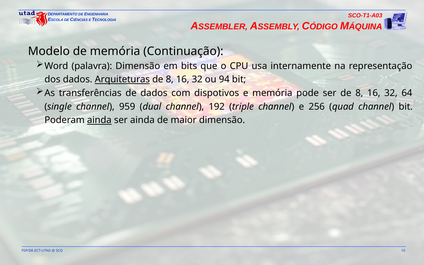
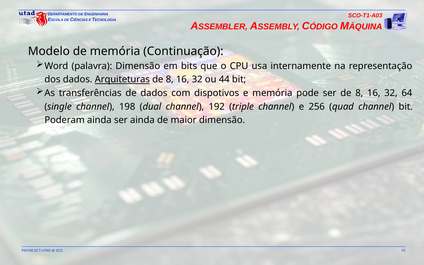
94: 94 -> 44 (224, 80)
959: 959 -> 198 (127, 107)
ainda underline: present -> none (99, 120)
